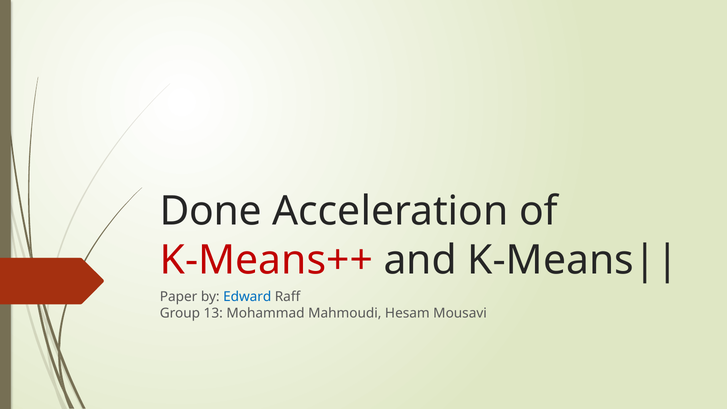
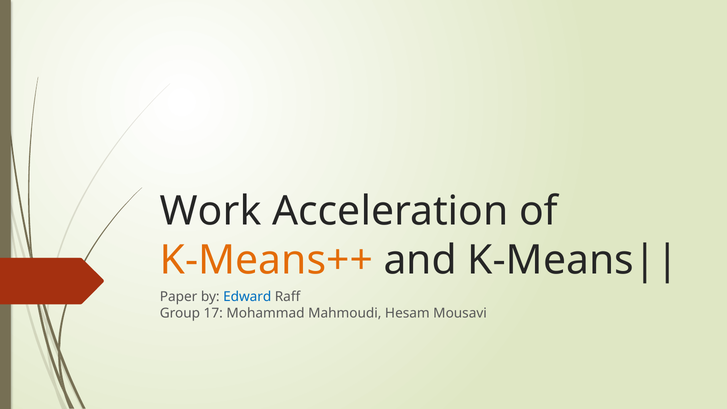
Done: Done -> Work (211, 211)
K-Means++ colour: red -> orange (266, 260)
13: 13 -> 17 (213, 313)
